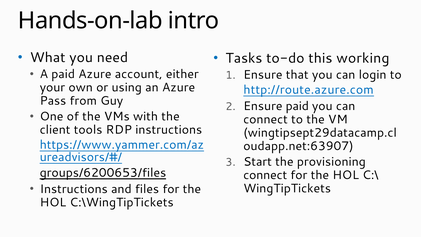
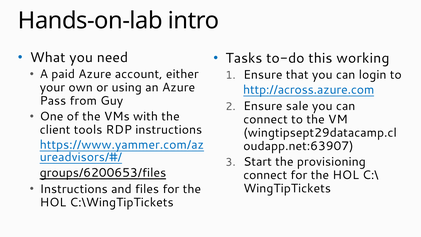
http://route.azure.com: http://route.azure.com -> http://across.azure.com (309, 90)
Ensure paid: paid -> sale (297, 106)
